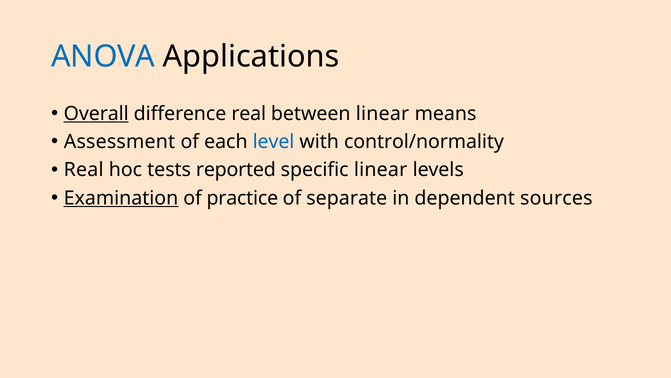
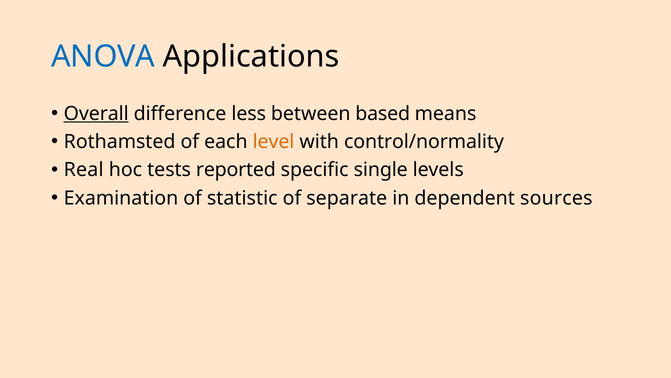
difference real: real -> less (249, 113)
between linear: linear -> based (383, 113)
Assessment: Assessment -> Rothamsted (120, 142)
level colour: blue -> orange (274, 142)
specific linear: linear -> single (381, 170)
Examination underline: present -> none (121, 198)
practice: practice -> statistic (242, 198)
